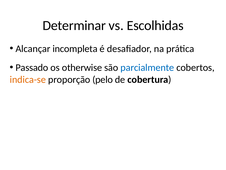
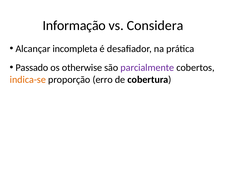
Determinar: Determinar -> Informação (74, 25)
Escolhidas: Escolhidas -> Considera (155, 25)
parcialmente colour: blue -> purple (147, 67)
pelo: pelo -> erro (103, 79)
